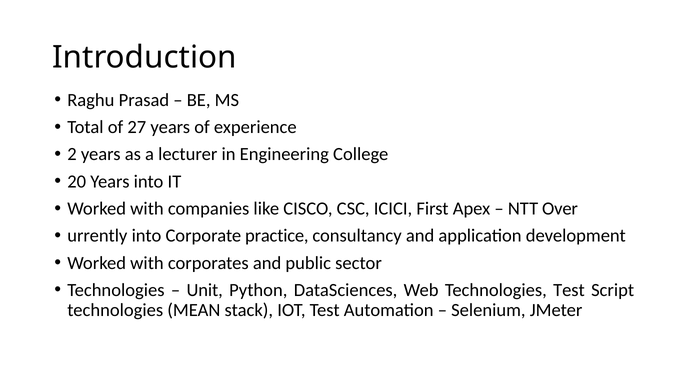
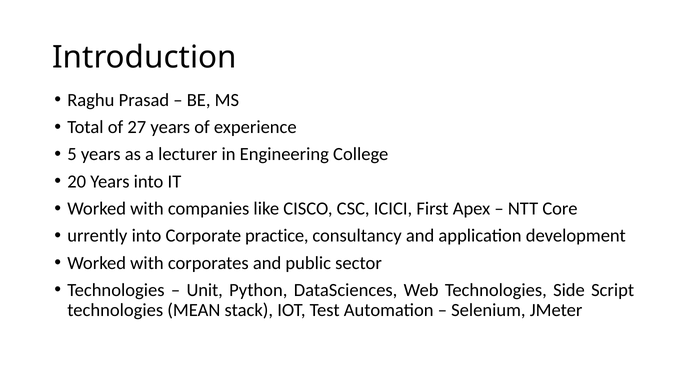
2: 2 -> 5 (72, 154)
Over: Over -> Core (560, 209)
Technologies Test: Test -> Side (569, 290)
